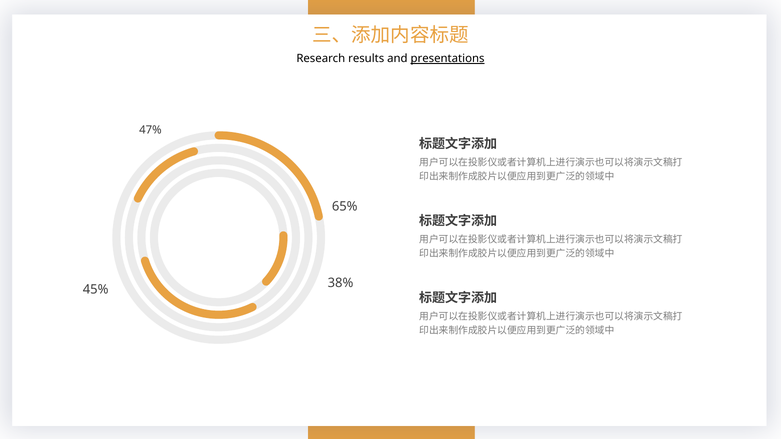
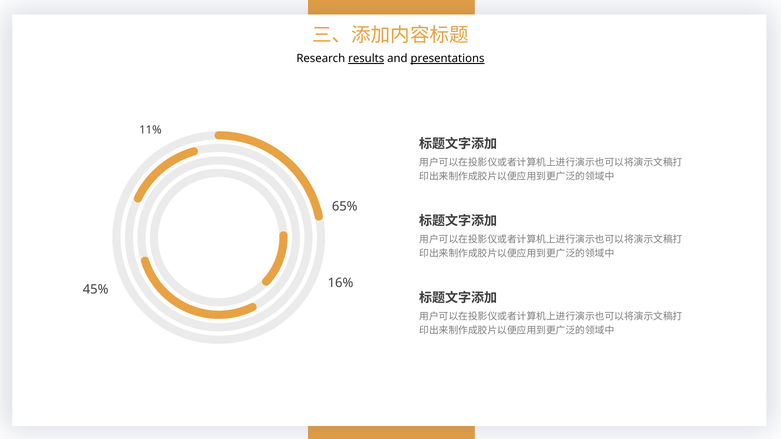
results underline: none -> present (366, 59)
47%: 47% -> 11% (150, 130)
38%: 38% -> 16% (340, 283)
